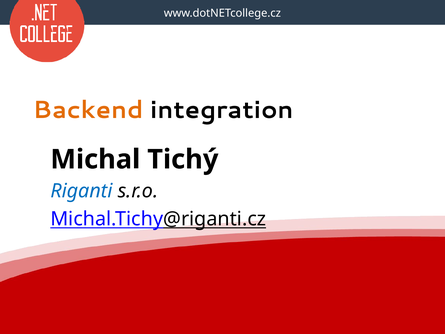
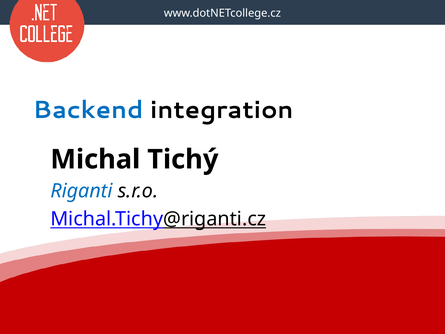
Backend colour: orange -> blue (88, 110)
